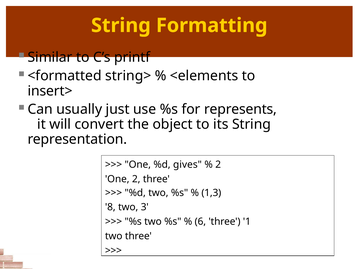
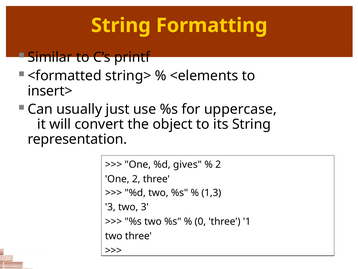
represents: represents -> uppercase (240, 109)
8: 8 -> 3 (110, 207)
6: 6 -> 0 (200, 221)
